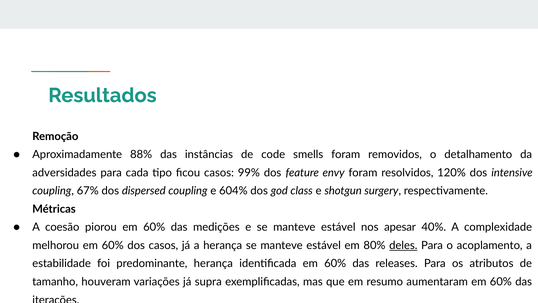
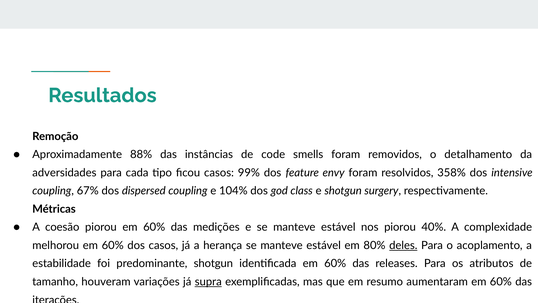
120%: 120% -> 358% (452, 173)
604%: 604% -> 104% (233, 191)
nos apesar: apesar -> piorou (400, 227)
predominante herança: herança -> shotgun (213, 263)
supra underline: none -> present (208, 281)
